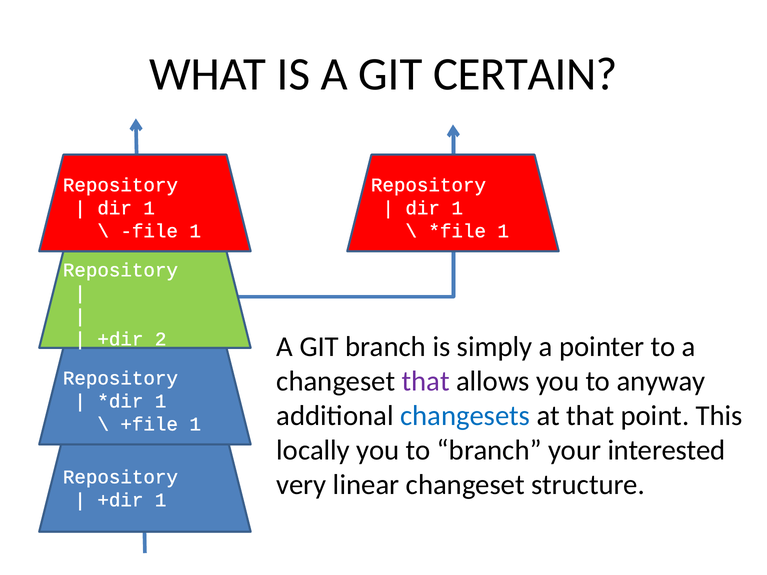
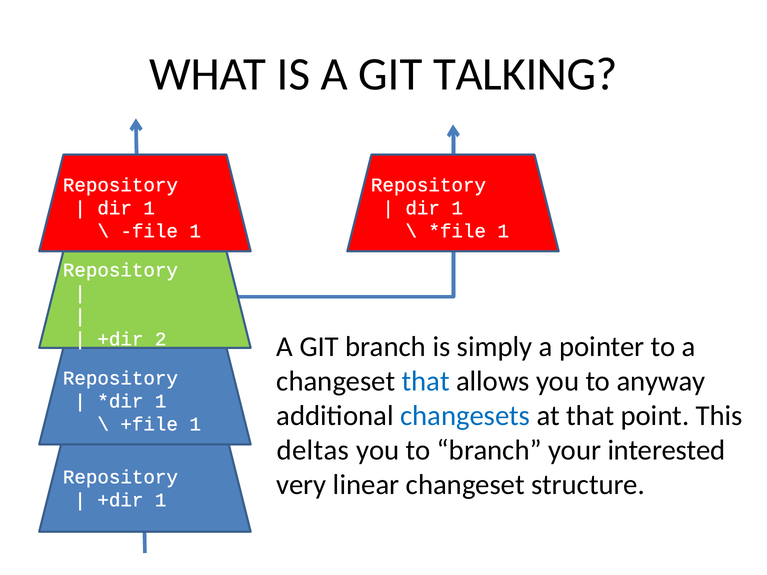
CERTAIN: CERTAIN -> TALKING (525, 74)
that colour: purple -> blue (426, 382)
locally: locally -> deltas (313, 451)
